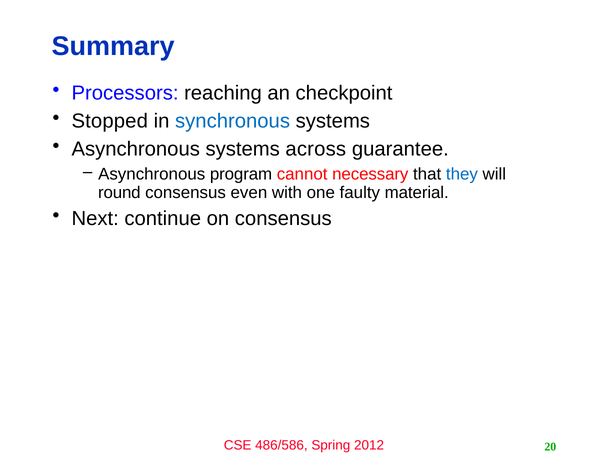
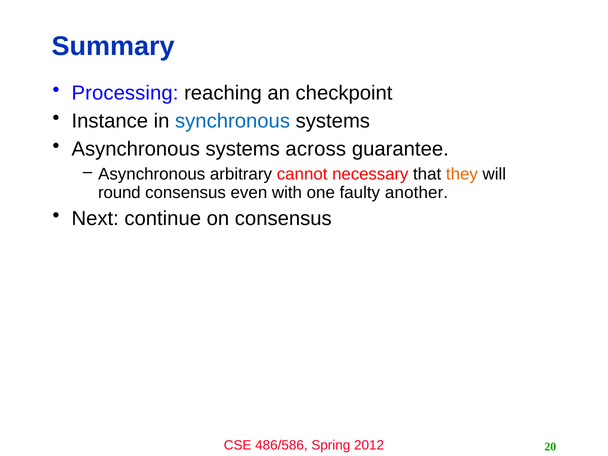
Processors: Processors -> Processing (125, 93)
Stopped: Stopped -> Instance (110, 121)
program: program -> arbitrary (241, 174)
they colour: blue -> orange (462, 174)
material: material -> another (417, 193)
